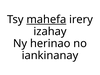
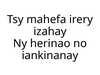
mahefa underline: present -> none (46, 19)
